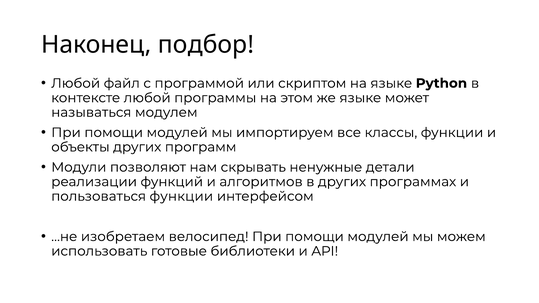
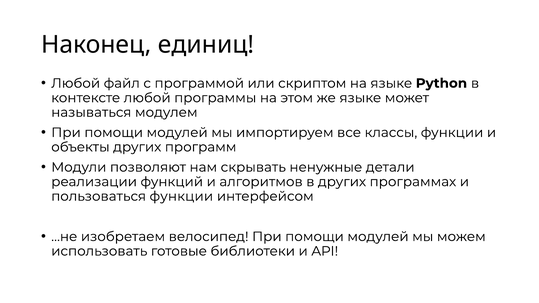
подбор: подбор -> единиц (206, 45)
